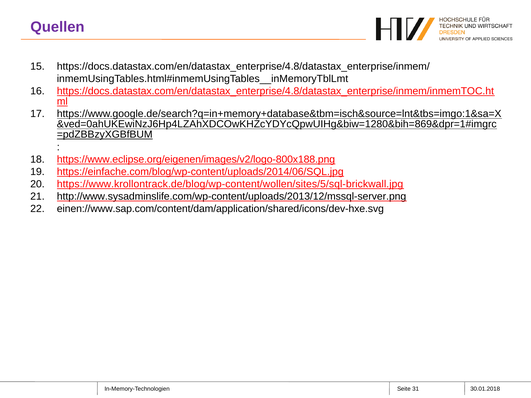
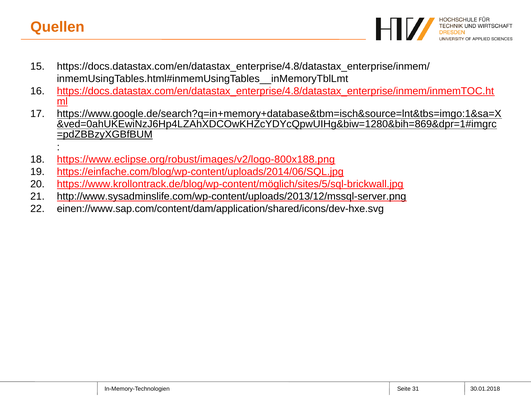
Quellen colour: purple -> orange (57, 27)
https://www.eclipse.org/eigenen/images/v2/logo-800x188.png: https://www.eclipse.org/eigenen/images/v2/logo-800x188.png -> https://www.eclipse.org/robust/images/v2/logo-800x188.png (196, 159)
https://www.krollontrack.de/blog/wp-content/wollen/sites/5/sql-brickwall.jpg: https://www.krollontrack.de/blog/wp-content/wollen/sites/5/sql-brickwall.jpg -> https://www.krollontrack.de/blog/wp-content/möglich/sites/5/sql-brickwall.jpg (230, 184)
